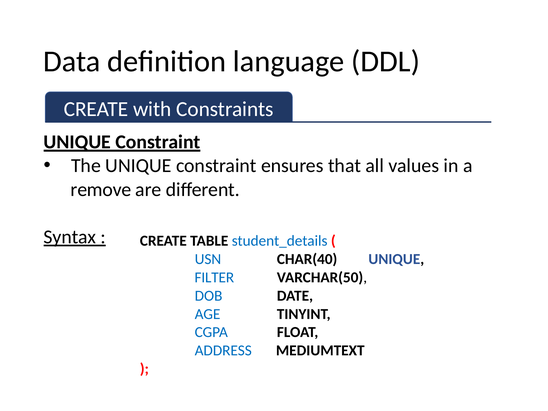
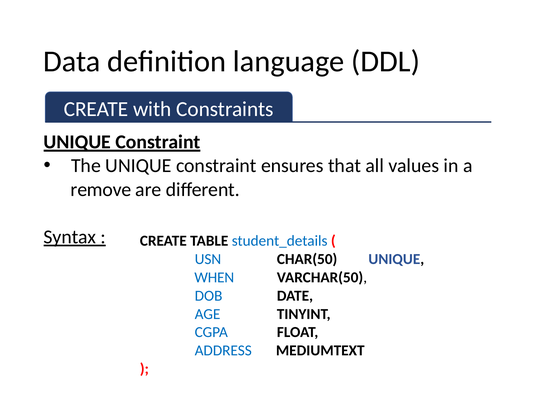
CHAR(40: CHAR(40 -> CHAR(50 (307, 259)
FILTER: FILTER -> WHEN (214, 277)
